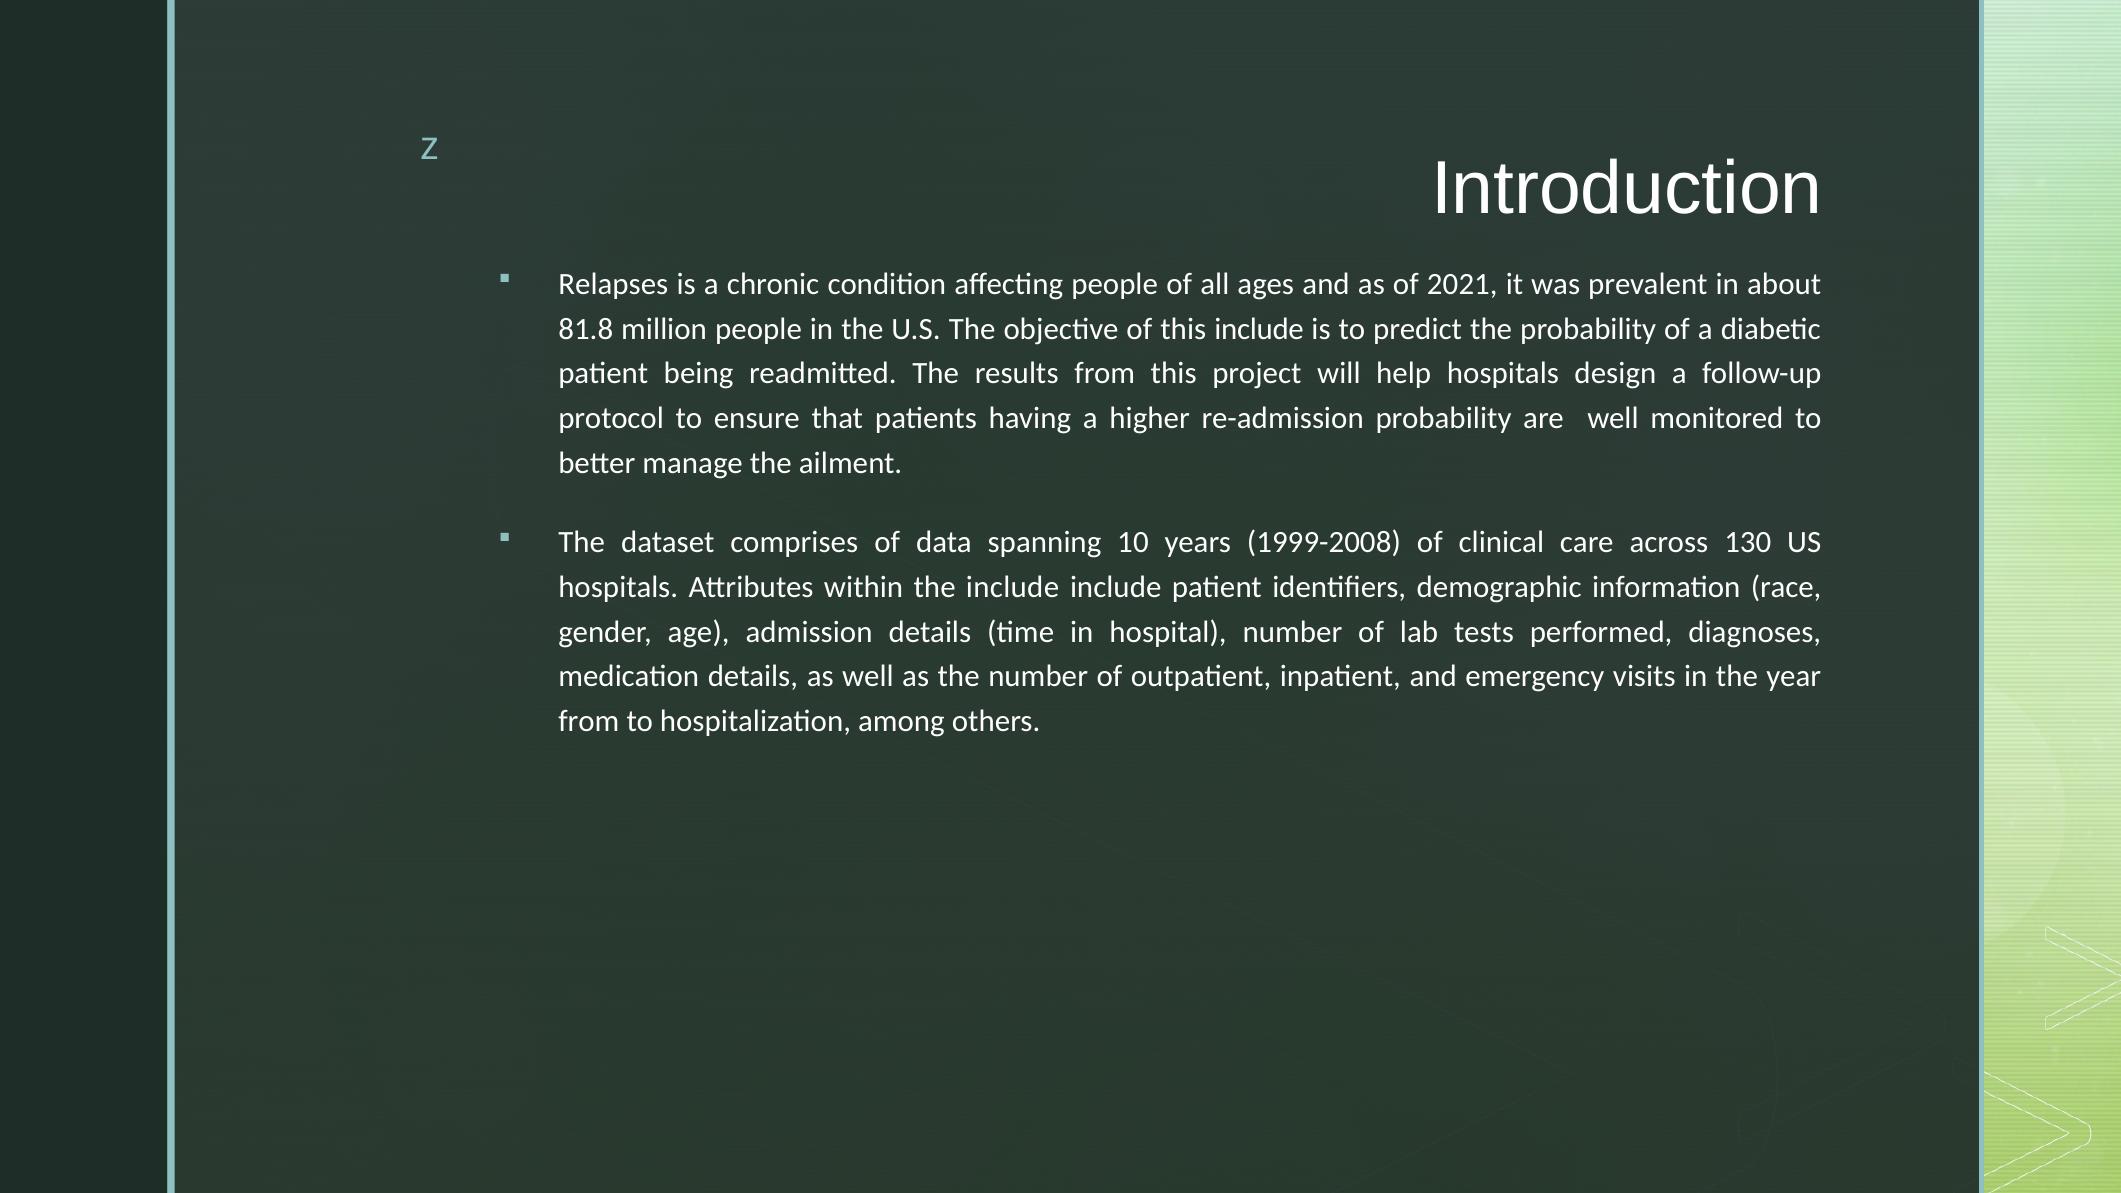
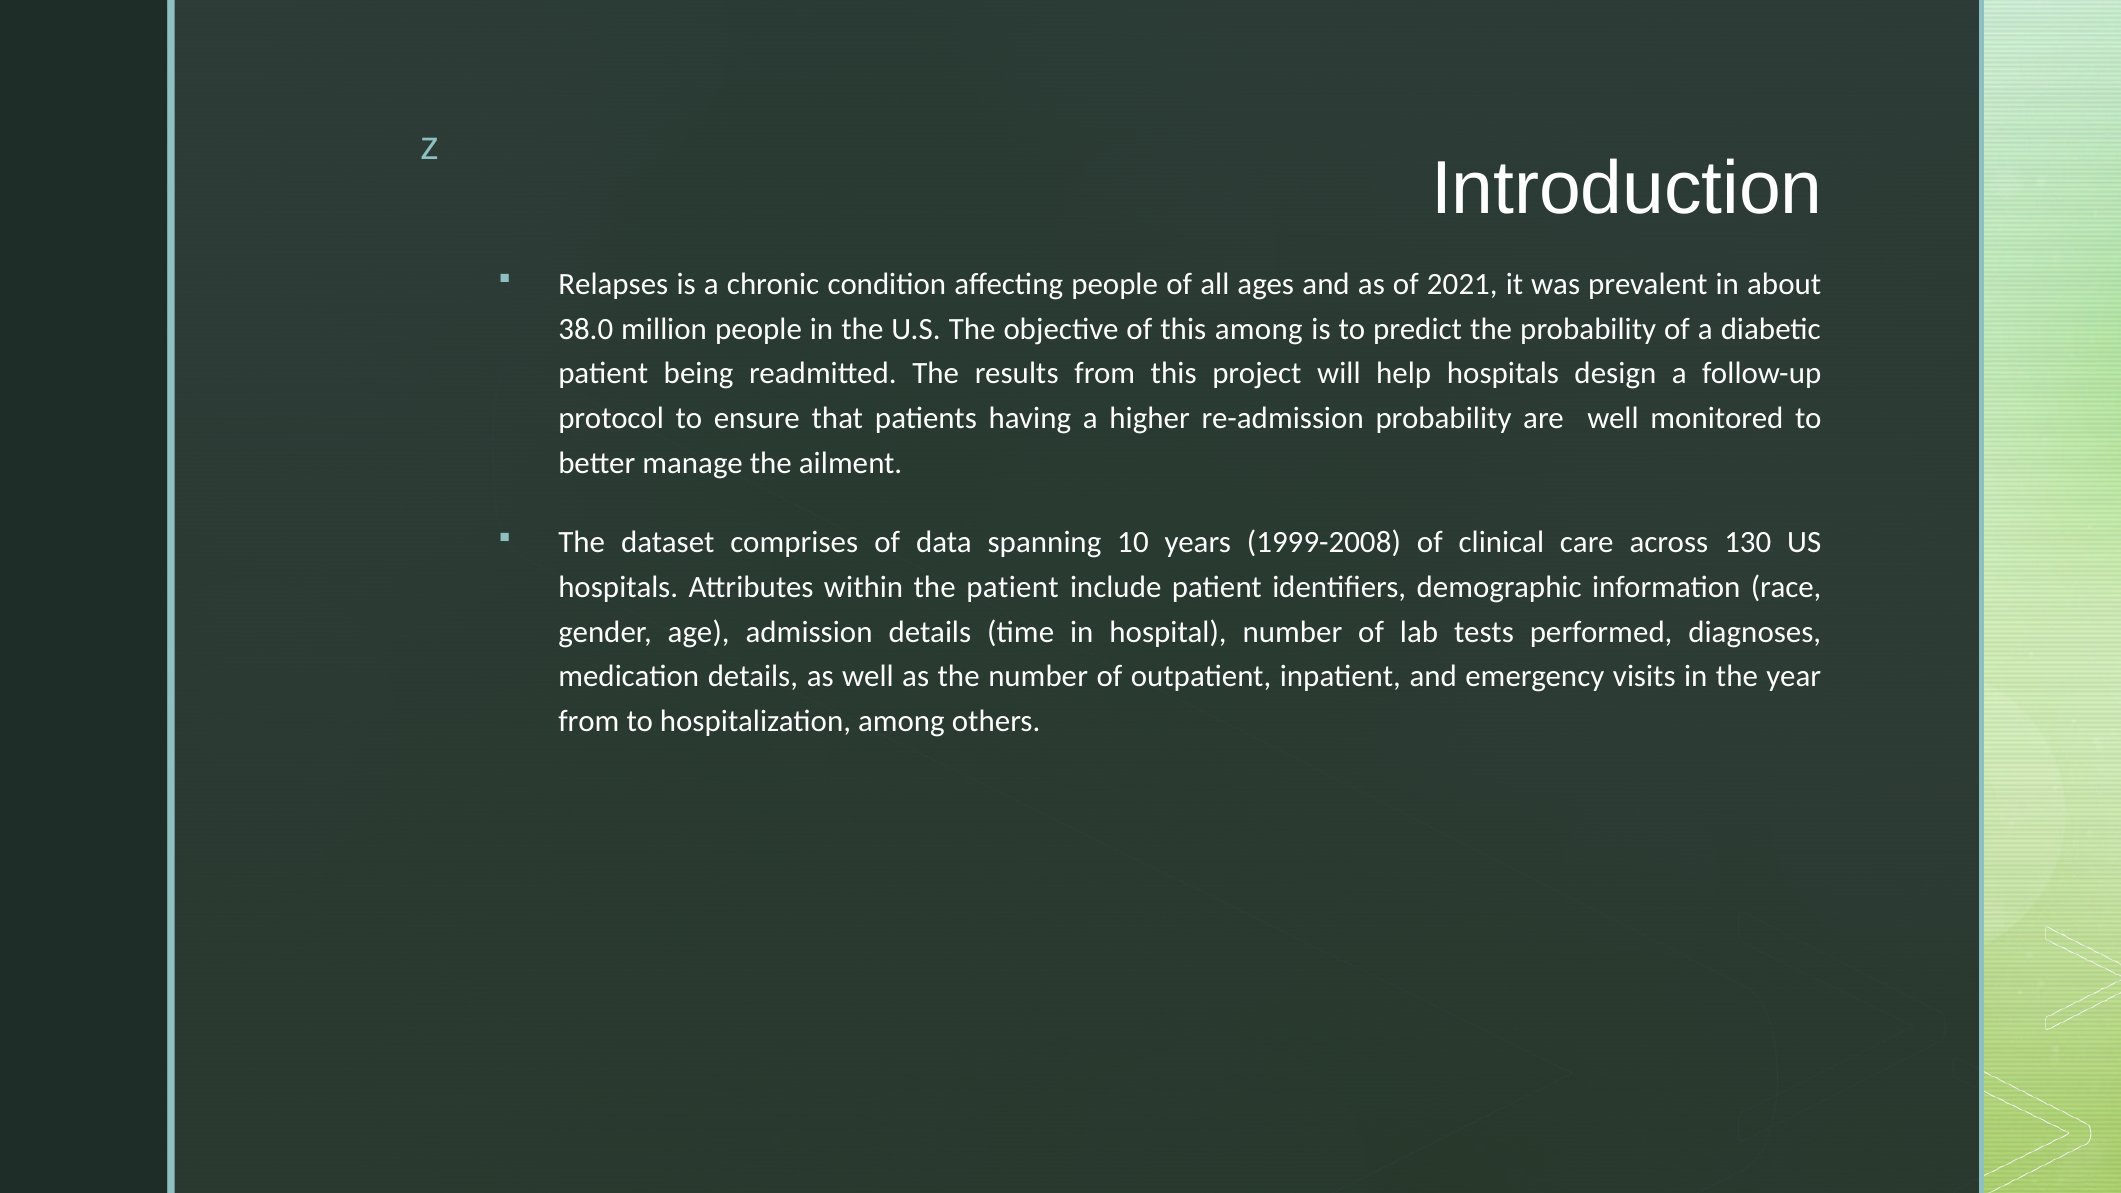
81.8: 81.8 -> 38.0 (586, 329)
this include: include -> among (1259, 329)
the include: include -> patient (1013, 587)
